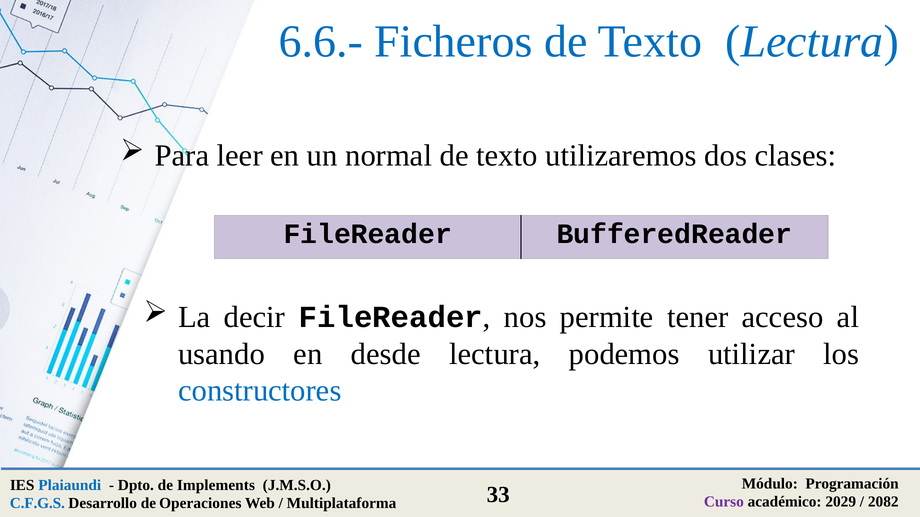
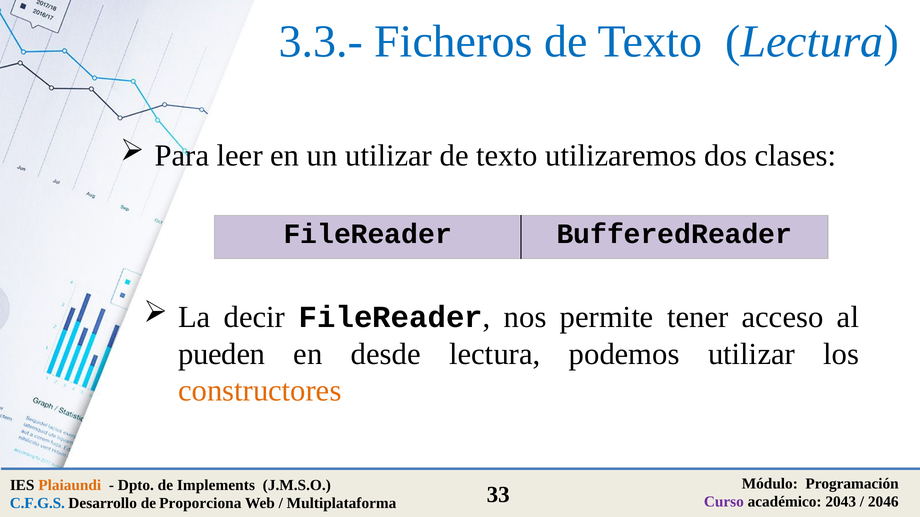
6.6.-: 6.6.- -> 3.3.- (321, 42)
un normal: normal -> utilizar (389, 156)
usando: usando -> pueden (222, 354)
constructores colour: blue -> orange (260, 391)
Plaiaundi colour: blue -> orange (70, 486)
2029: 2029 -> 2043 (841, 502)
2082: 2082 -> 2046 (883, 502)
Operaciones: Operaciones -> Proporciona (200, 504)
